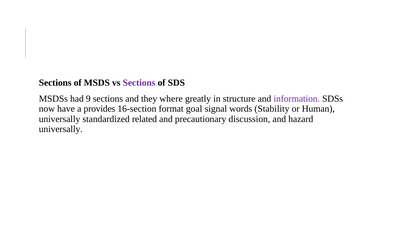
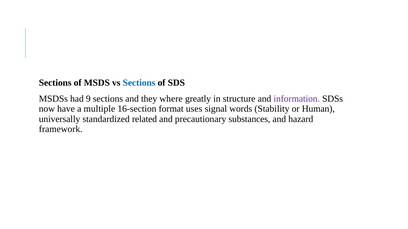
Sections colour: purple -> blue (139, 83)
provides: provides -> multiple (99, 109)
goal: goal -> uses (194, 109)
discussion: discussion -> substances (249, 119)
universally: universally -> framework (61, 129)
